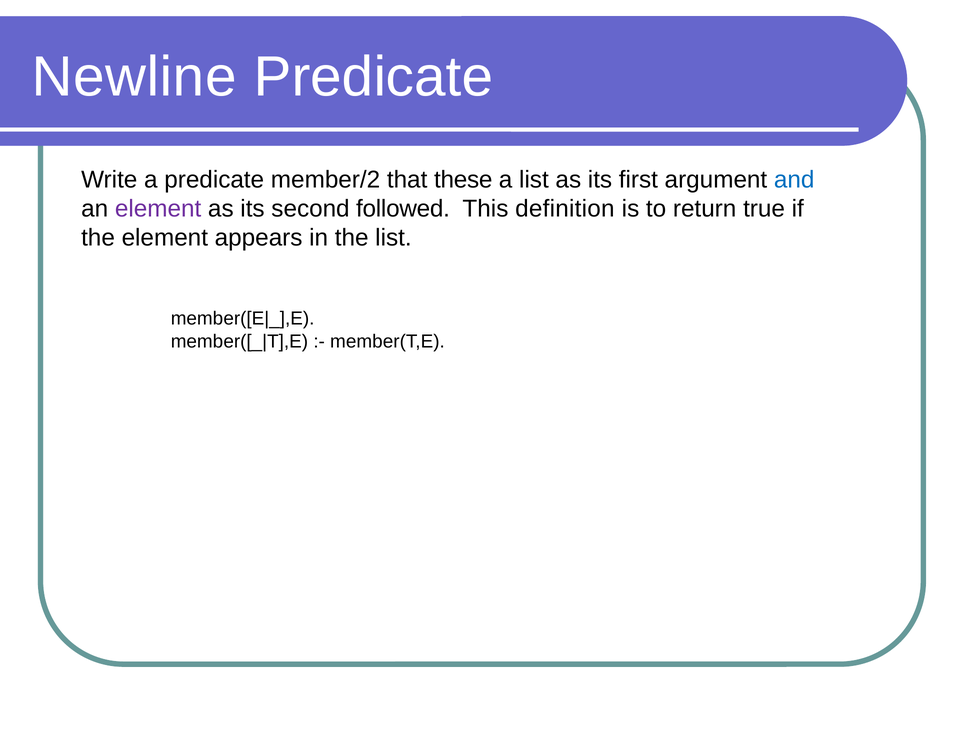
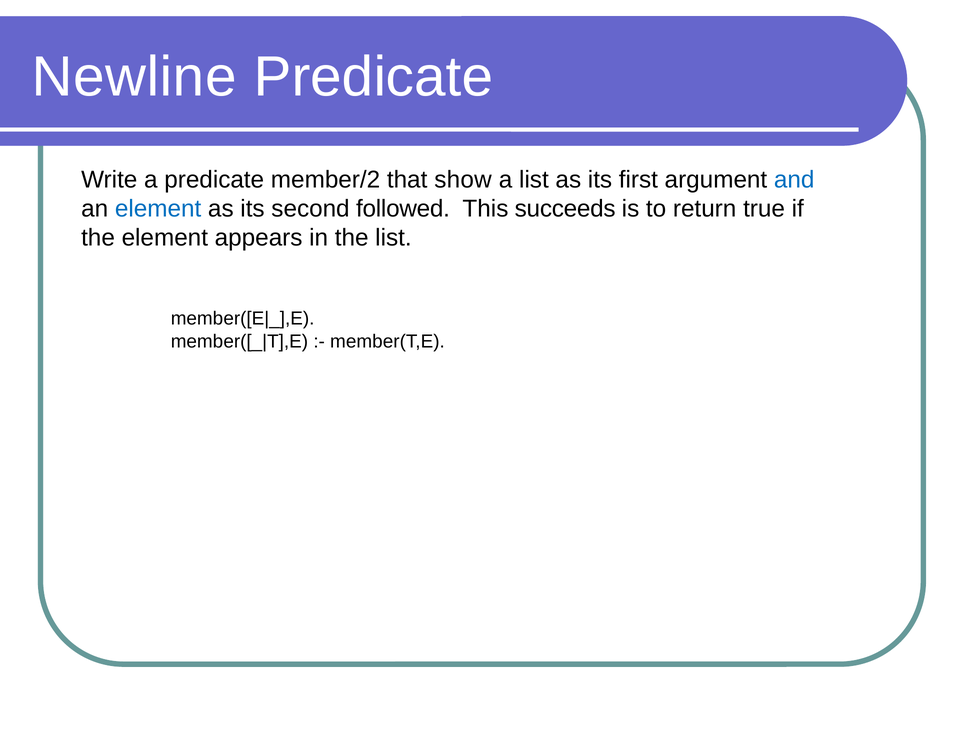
these: these -> show (463, 179)
element colour: purple -> blue (158, 209)
definition: definition -> succeeds (565, 209)
